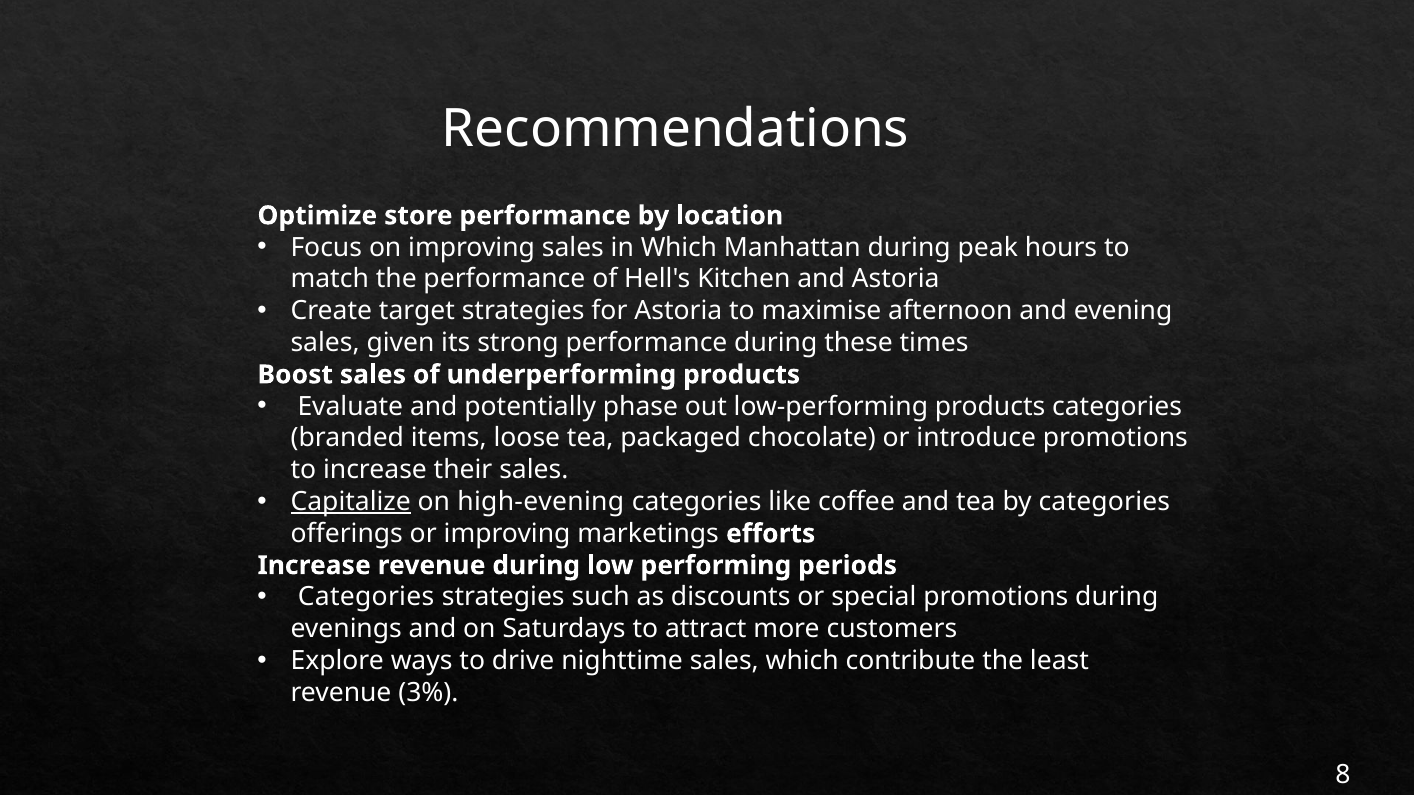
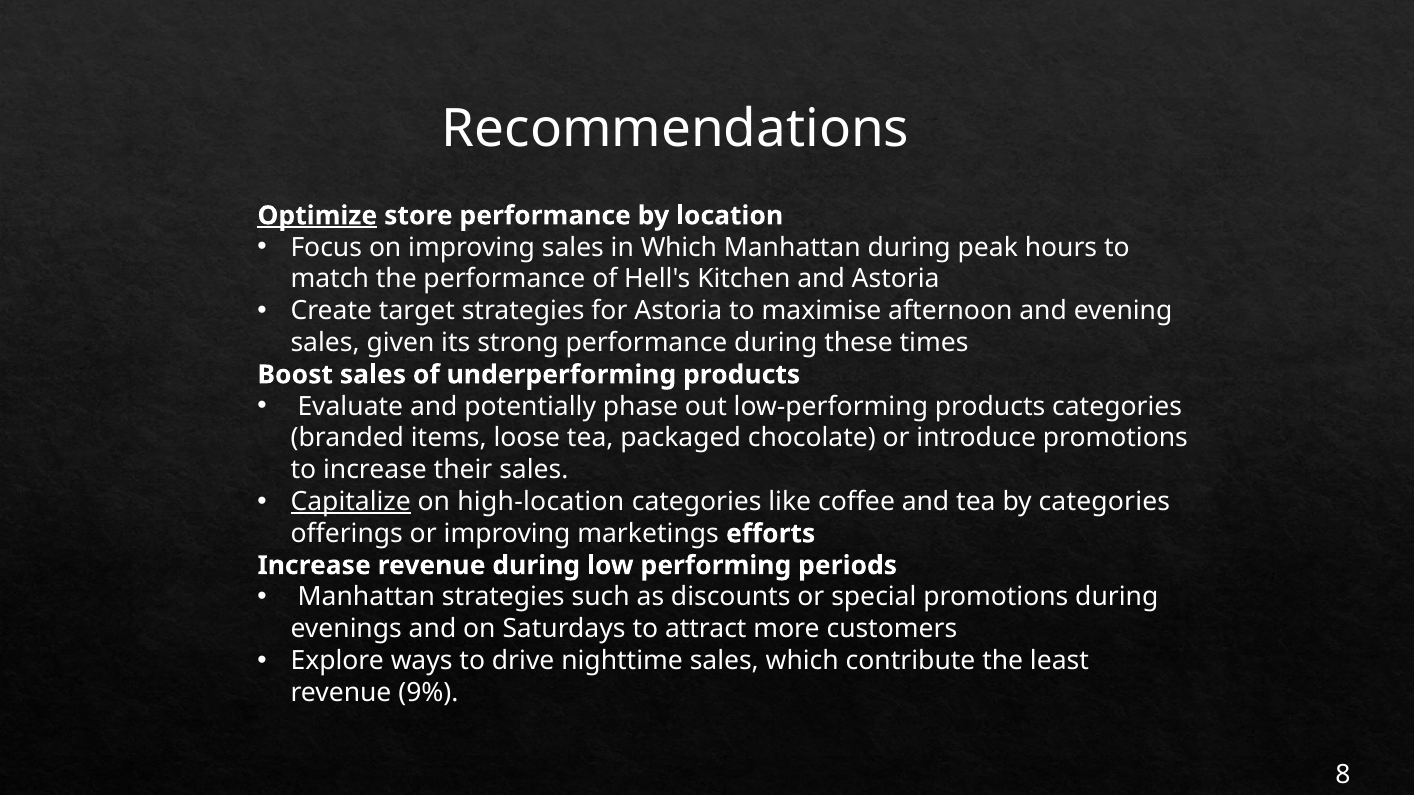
Optimize underline: none -> present (317, 216)
high-evening: high-evening -> high-location (541, 502)
Categories: Categories -> Manhattan (366, 598)
3%: 3% -> 9% (428, 693)
